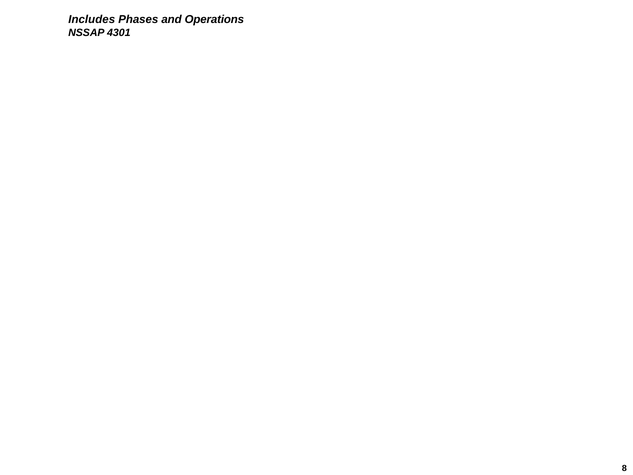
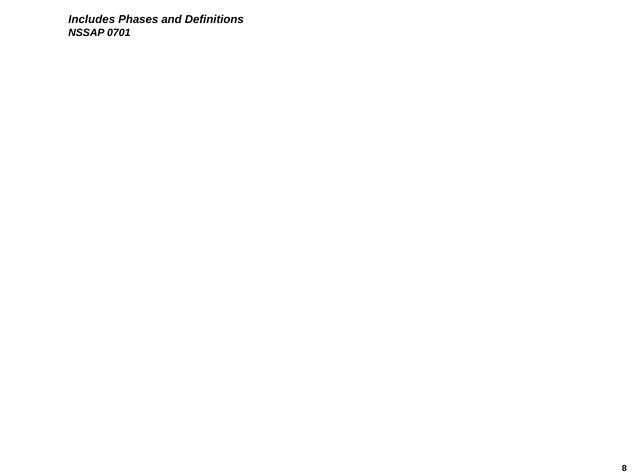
Operations: Operations -> Definitions (214, 19)
4301: 4301 -> 0701 (119, 33)
